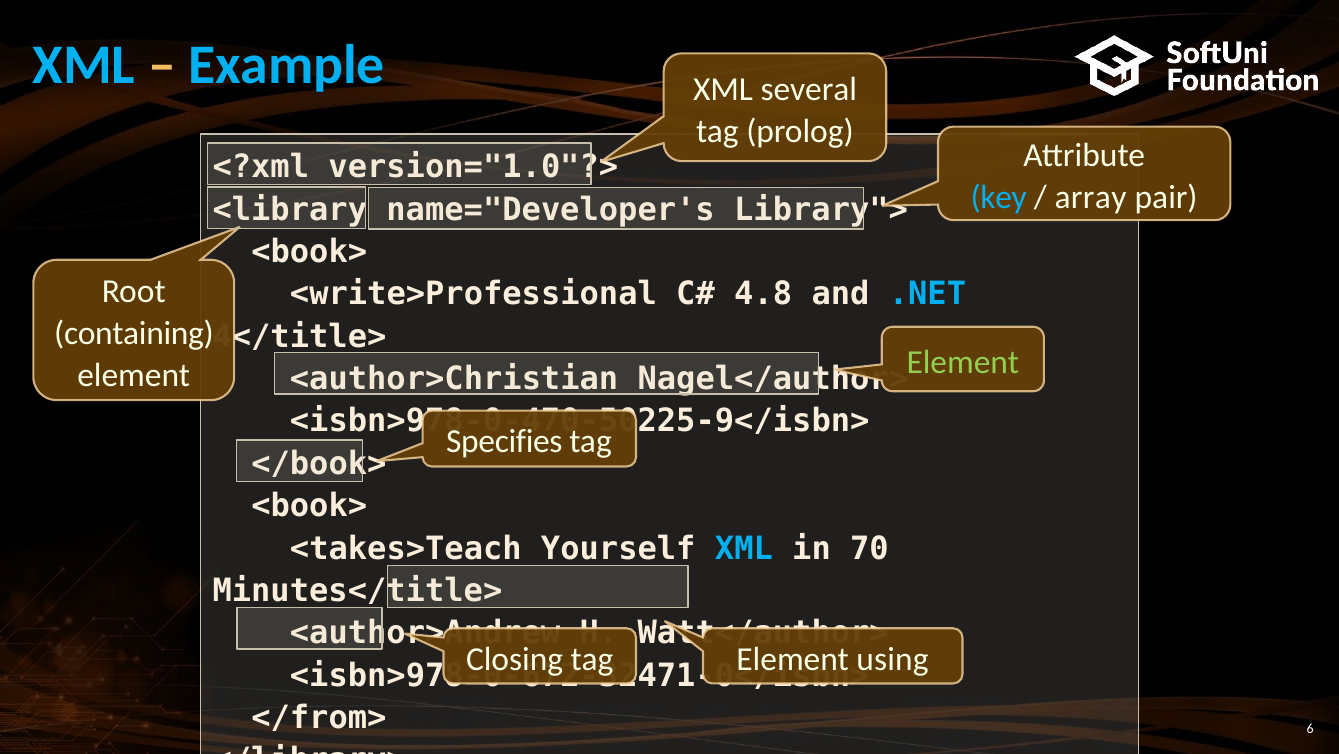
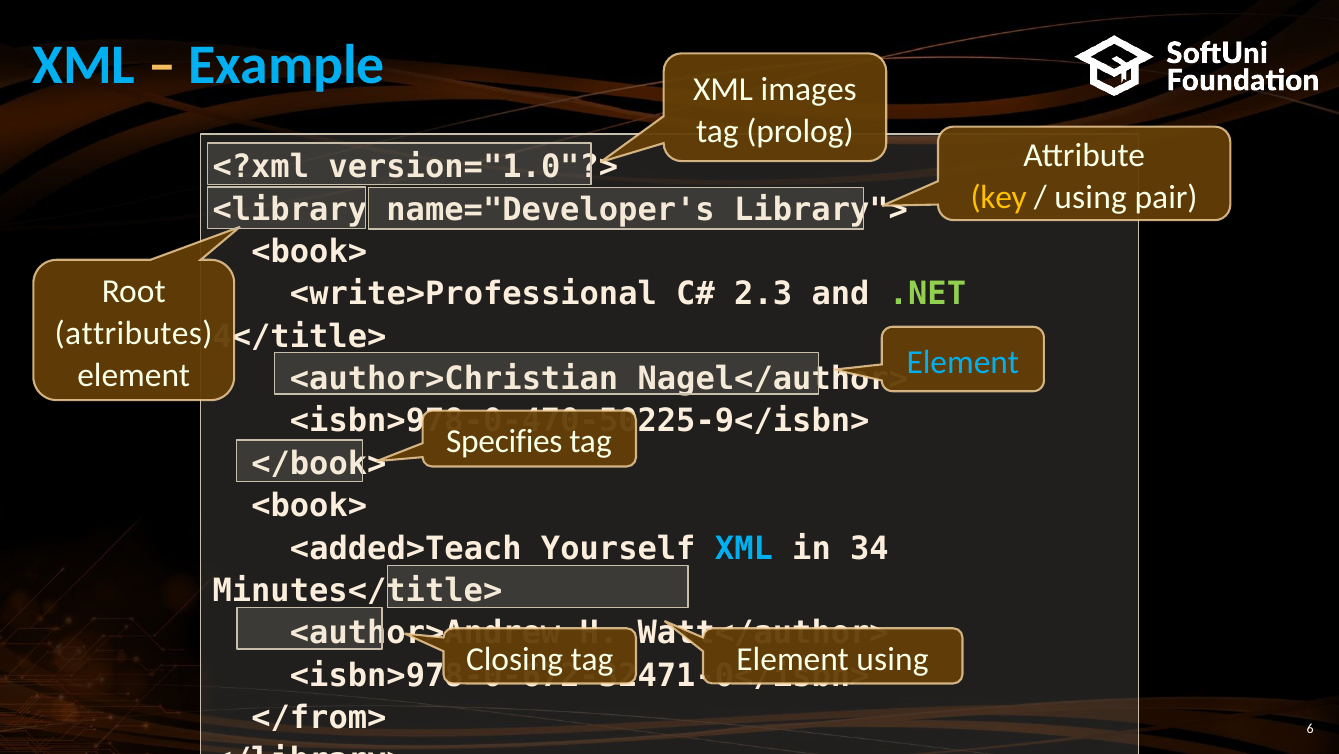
several: several -> images (809, 89)
key colour: light blue -> yellow (999, 197)
array: array -> using (1091, 197)
4.8: 4.8 -> 2.3 (763, 294)
.NET colour: light blue -> light green (927, 294)
containing: containing -> attributes (134, 333)
Element colour: light green -> light blue (963, 362)
<takes>Teach: <takes>Teach -> <added>Teach (406, 548)
70: 70 -> 34 (869, 548)
